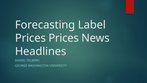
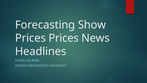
Label: Label -> Show (92, 25)
